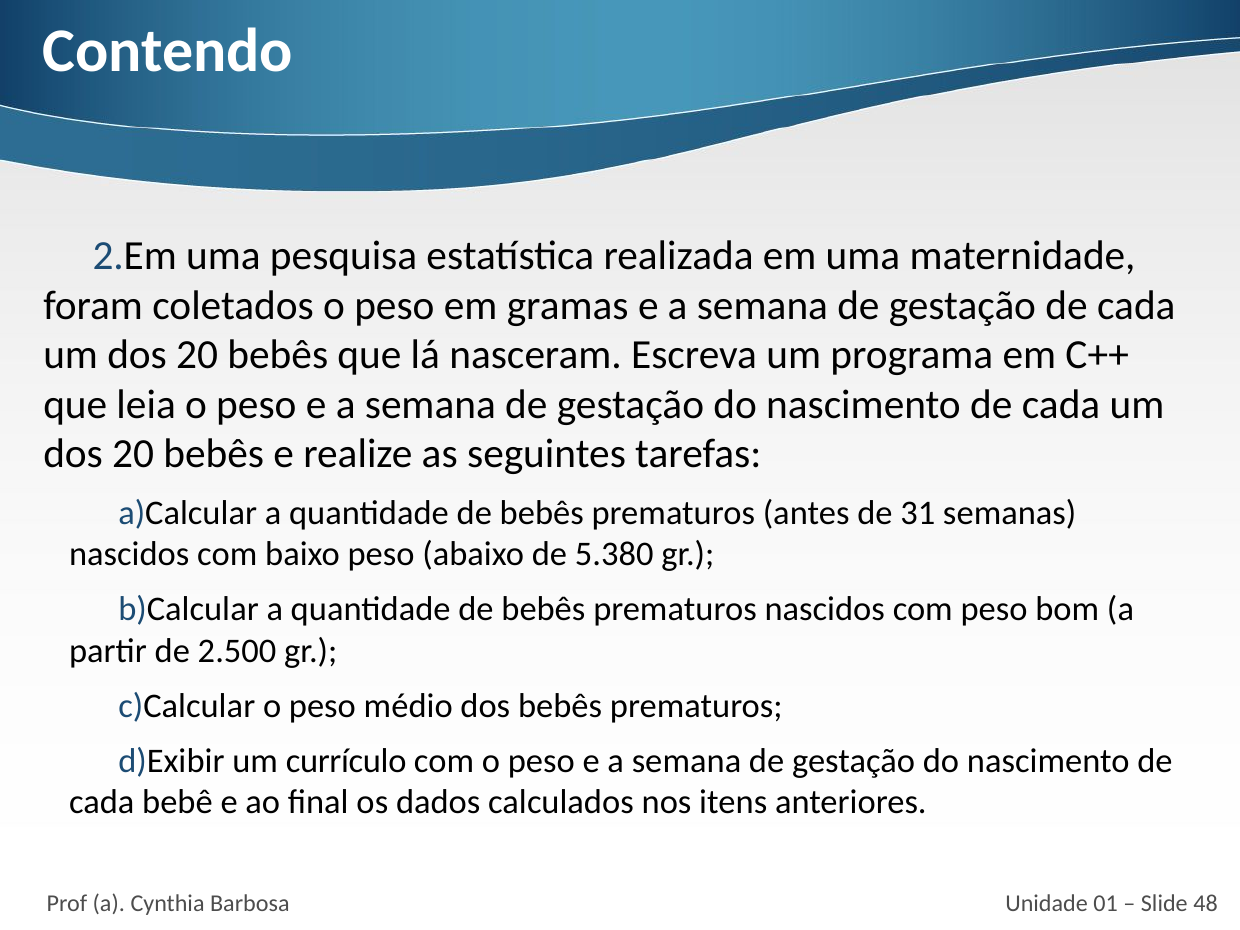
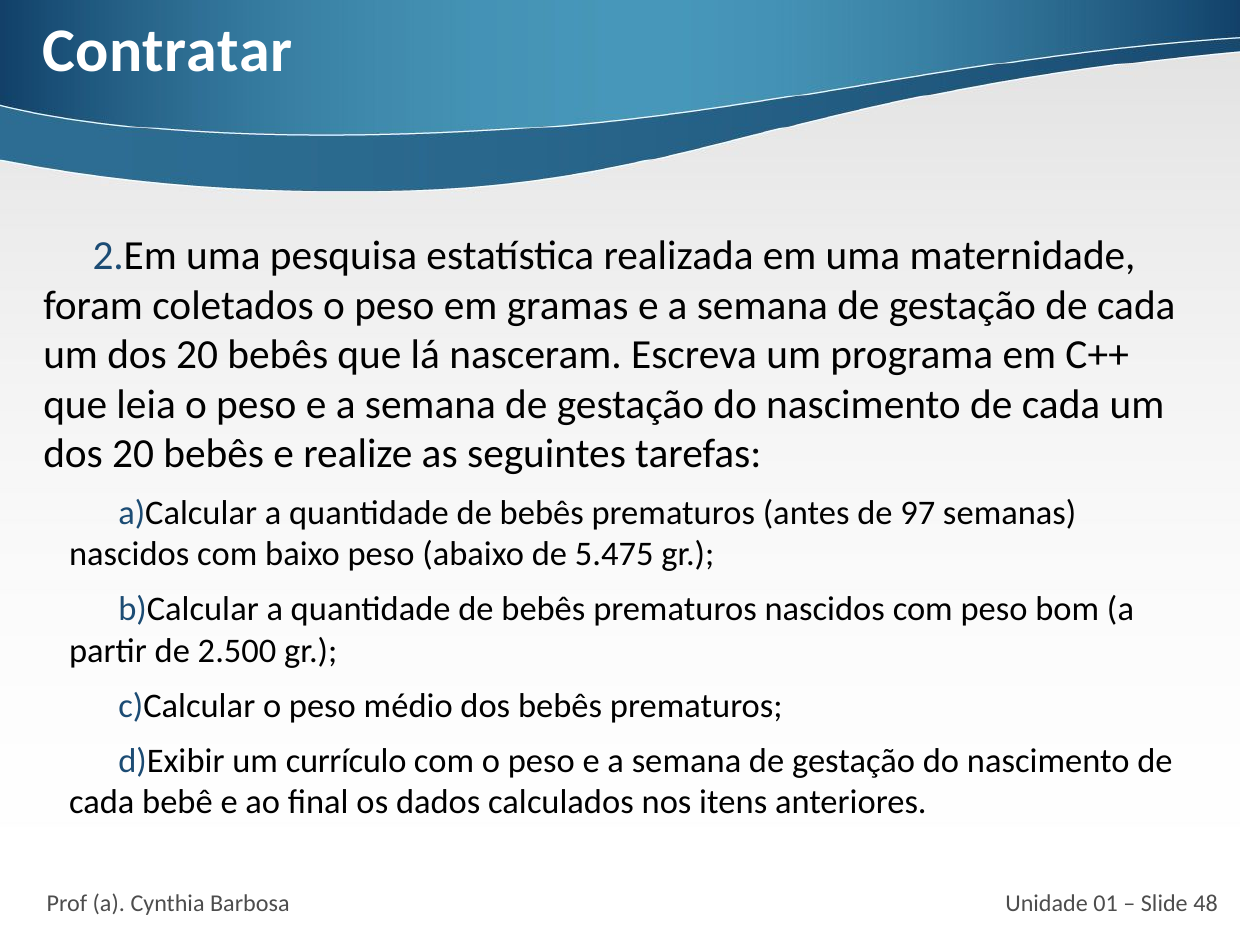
Contendo: Contendo -> Contratar (167, 51)
31: 31 -> 97 (918, 513)
5.380: 5.380 -> 5.475 (614, 554)
